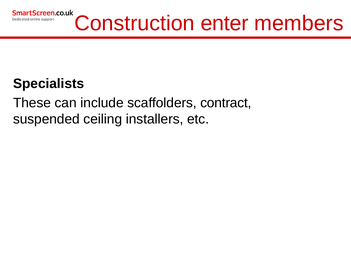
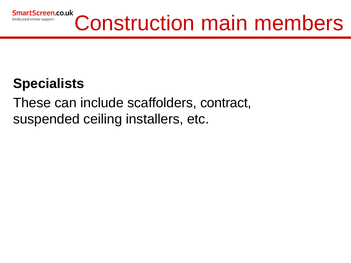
enter: enter -> main (224, 23)
